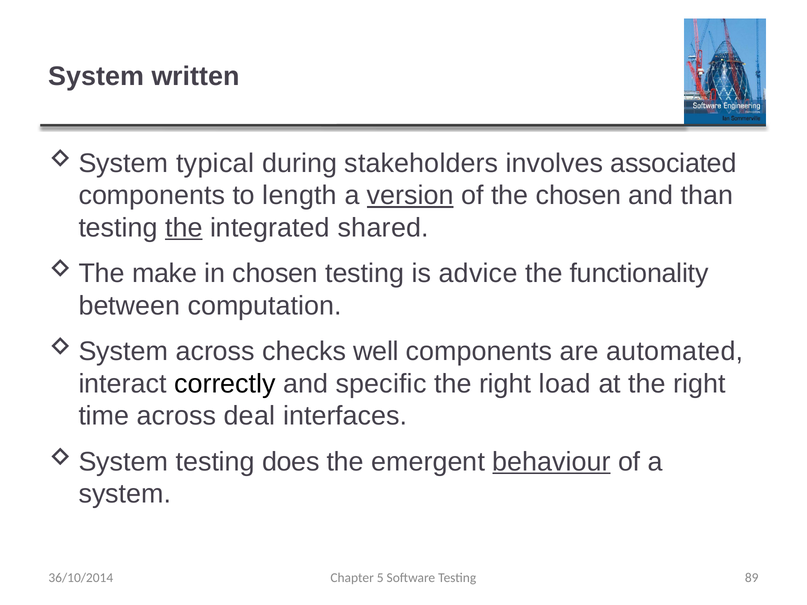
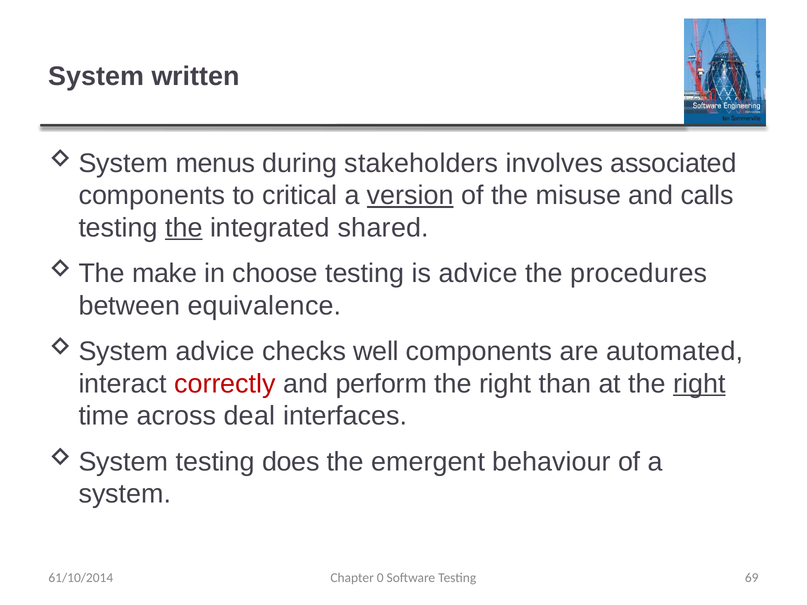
typical: typical -> menus (215, 163)
length: length -> critical (300, 196)
the chosen: chosen -> misuse (578, 196)
than: than -> calls (707, 196)
in chosen: chosen -> choose (275, 274)
functionality: functionality -> procedures (639, 274)
computation: computation -> equivalence (264, 306)
across: across -> advice (215, 352)
correctly colour: black -> red (225, 384)
specific: specific -> perform (381, 384)
load: load -> than (565, 384)
right underline: none -> present (699, 384)
behaviour underline: present -> none (552, 462)
5: 5 -> 0 (380, 578)
89: 89 -> 69 (752, 578)
36/10/2014: 36/10/2014 -> 61/10/2014 (81, 578)
